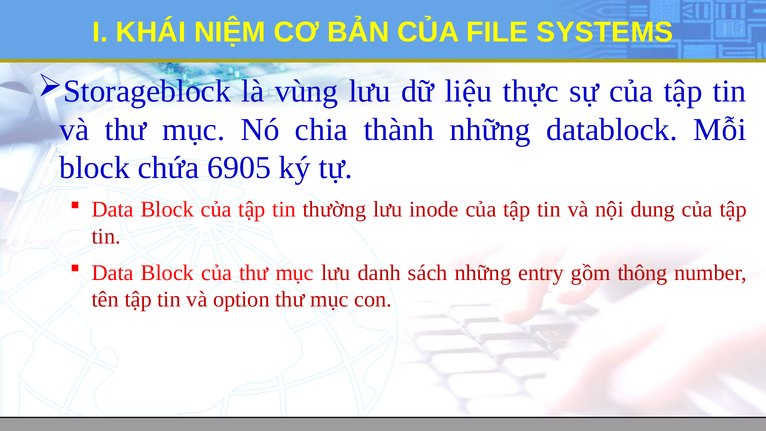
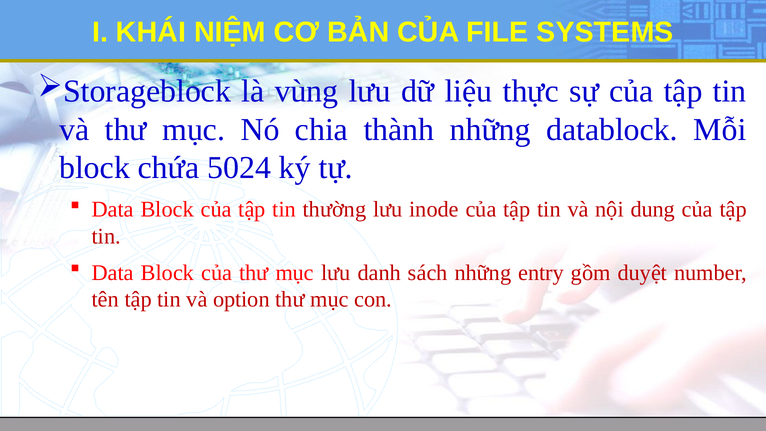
6905: 6905 -> 5024 (239, 168)
thông: thông -> duyệt (642, 273)
